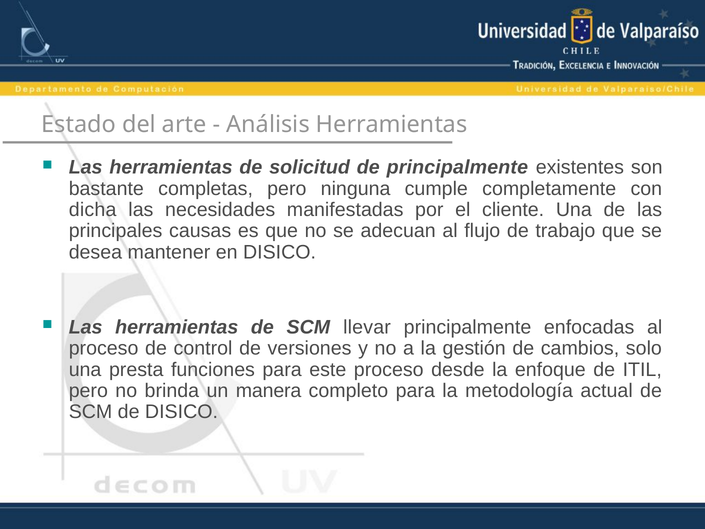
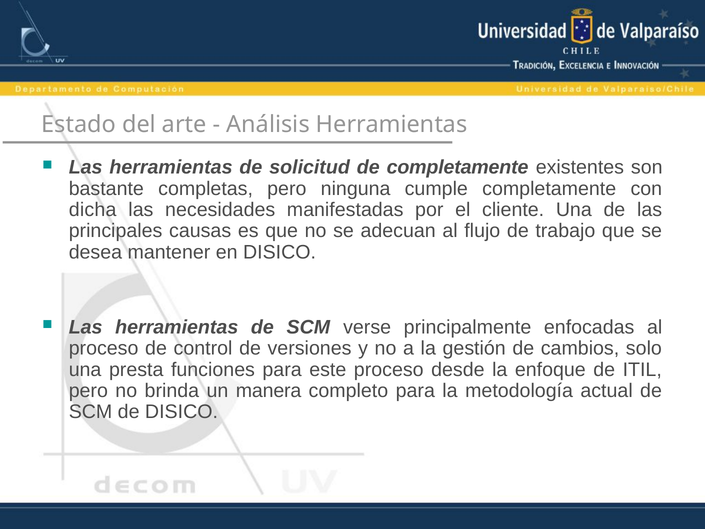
de principalmente: principalmente -> completamente (458, 167)
llevar: llevar -> verse (367, 327)
